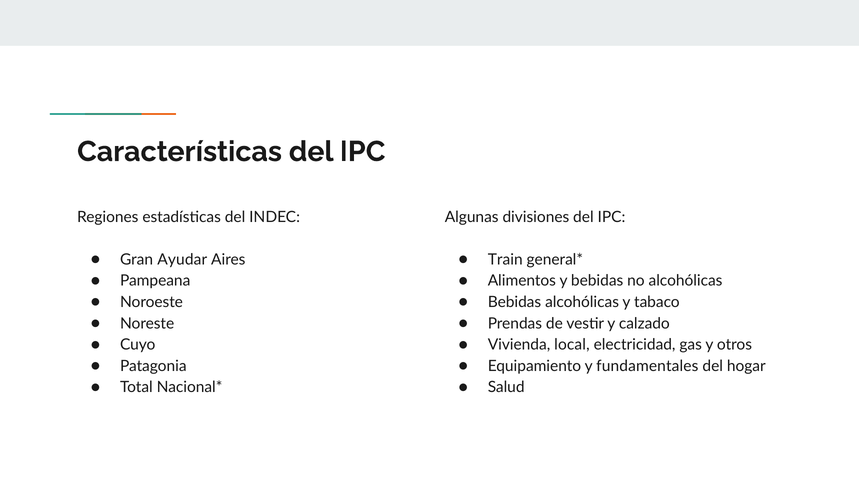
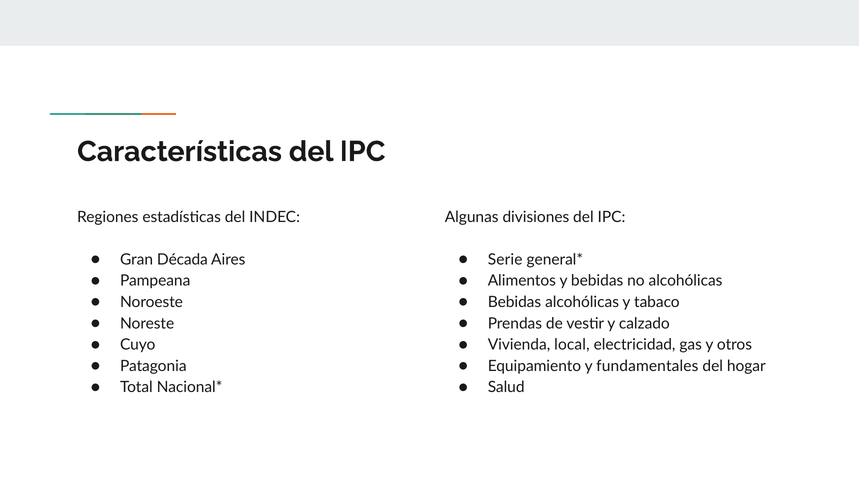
Ayudar: Ayudar -> Década (182, 260)
Train: Train -> Serie (505, 260)
